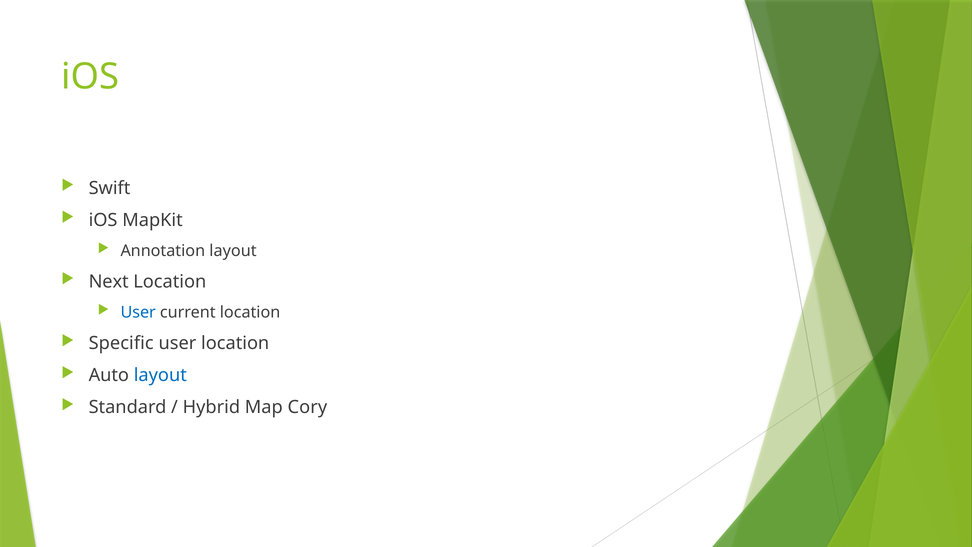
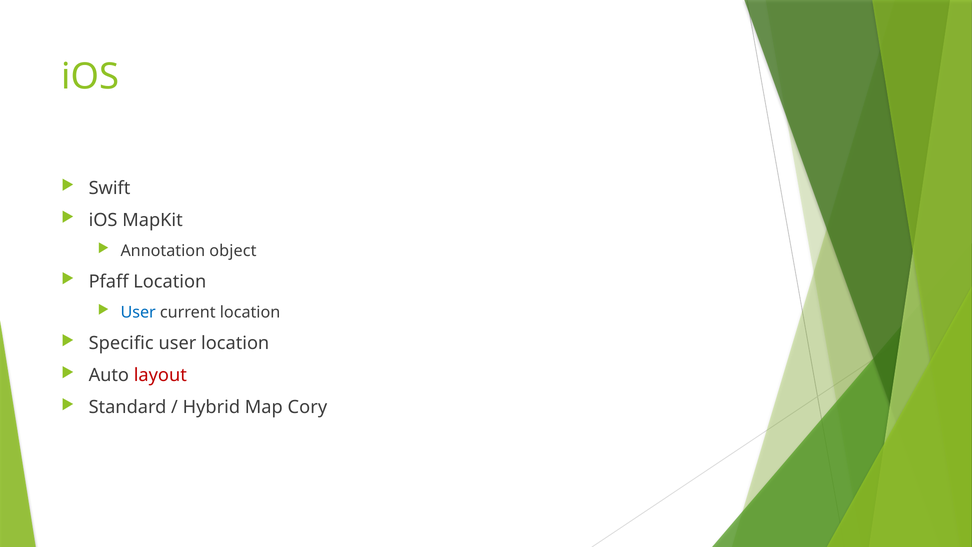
Annotation layout: layout -> object (233, 251)
Next: Next -> Pfaff (109, 282)
layout colour: blue -> red (160, 375)
